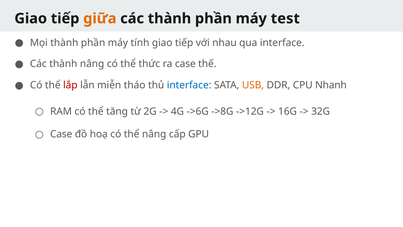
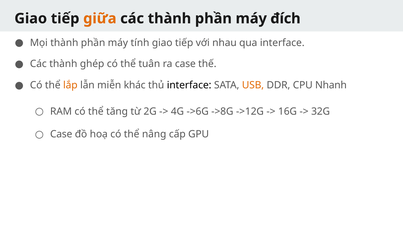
test: test -> đích (285, 18)
thành nâng: nâng -> ghép (92, 64)
thức: thức -> tuân (149, 64)
lắp colour: red -> orange (70, 85)
tháo: tháo -> khác (135, 85)
interface colour: blue -> black (189, 85)
